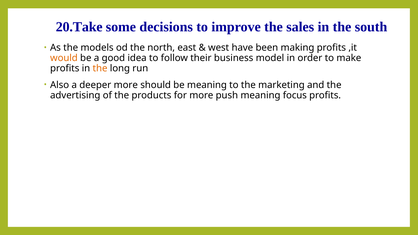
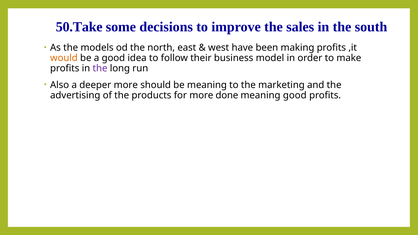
20.Take: 20.Take -> 50.Take (79, 27)
the colour: orange -> purple (100, 68)
push: push -> done (227, 95)
meaning focus: focus -> good (295, 95)
